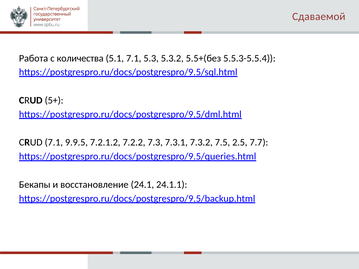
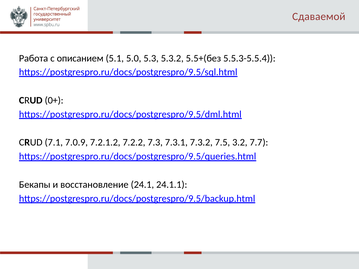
количества: количества -> описанием (80, 58)
5.1 7.1: 7.1 -> 5.0 (134, 58)
5+: 5+ -> 0+ (54, 100)
9.9.5: 9.9.5 -> 7.0.9 (76, 143)
2.5: 2.5 -> 3.2 (240, 143)
